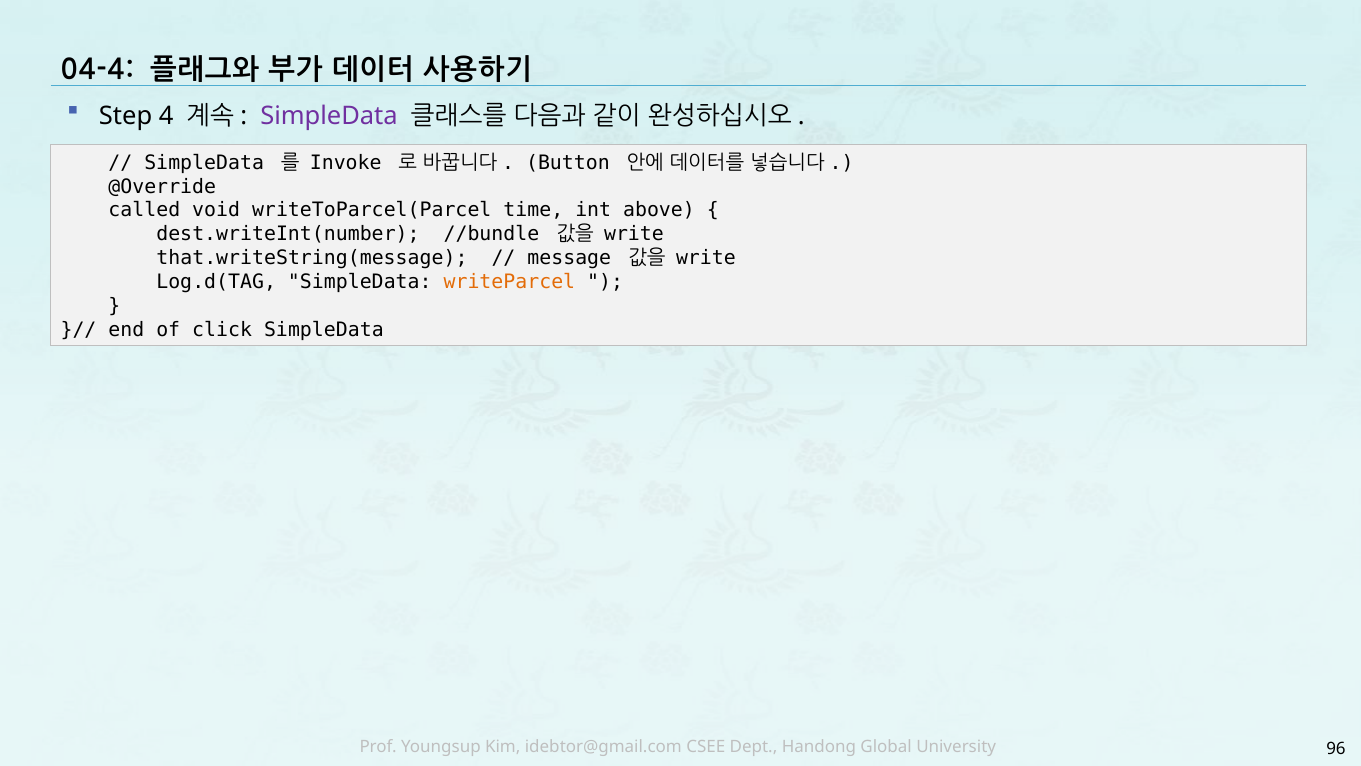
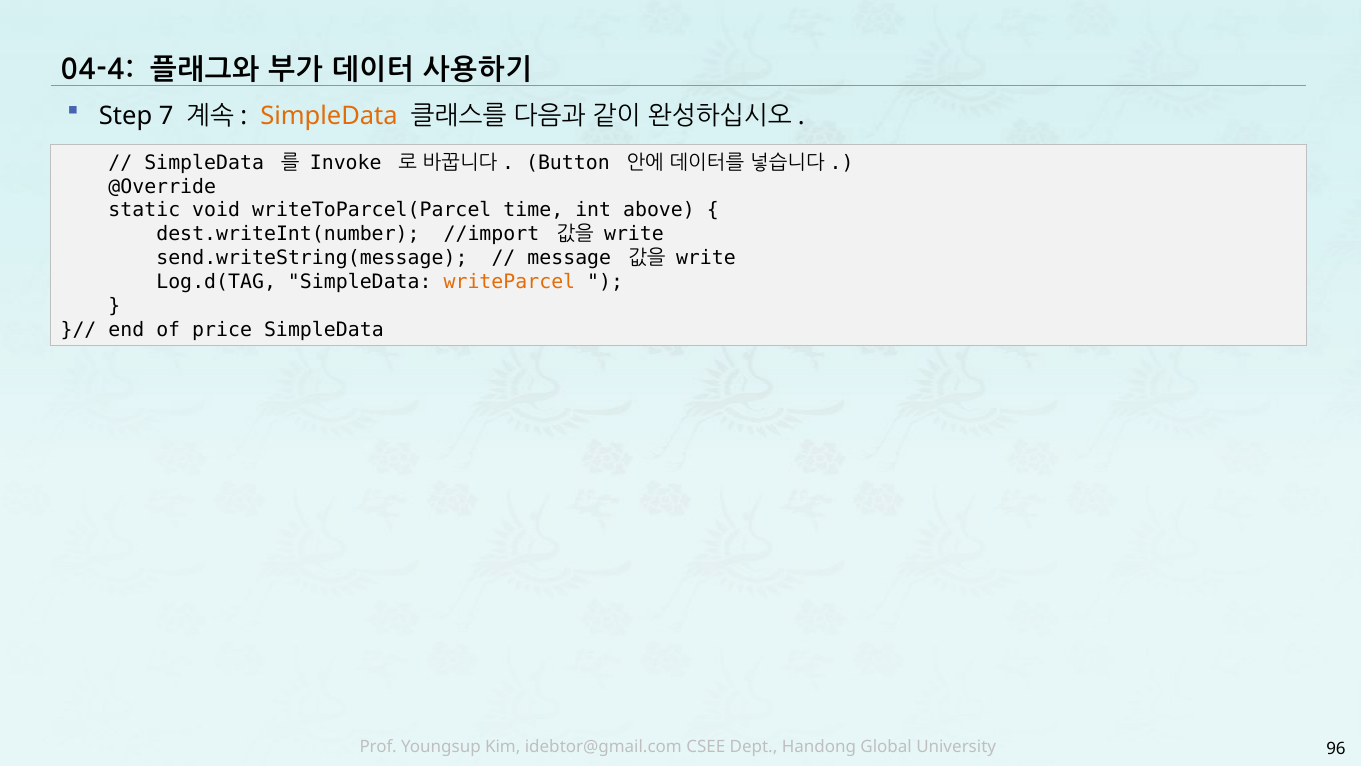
4: 4 -> 7 (166, 116)
SimpleData colour: purple -> orange (329, 116)
called: called -> static (144, 210)
//bundle: //bundle -> //import (491, 234)
that.writeString(message: that.writeString(message -> send.writeString(message (312, 258)
click: click -> price (222, 329)
